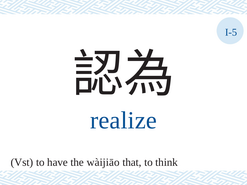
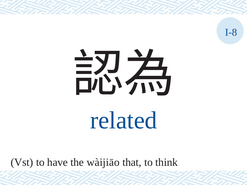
I-5: I-5 -> I-8 (231, 32)
realize: realize -> related (124, 121)
